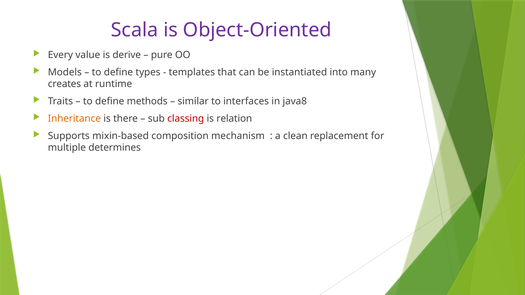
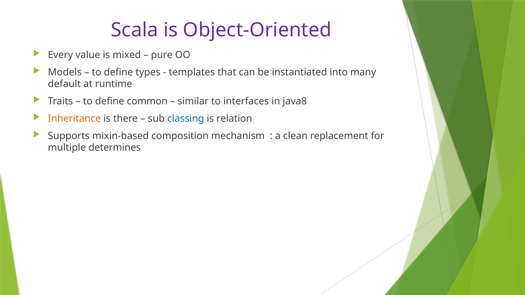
derive: derive -> mixed (127, 55)
creates: creates -> default (64, 84)
methods: methods -> common (147, 101)
classing colour: red -> blue (186, 119)
